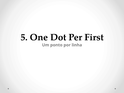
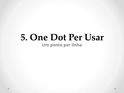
First: First -> Usar (94, 37)
